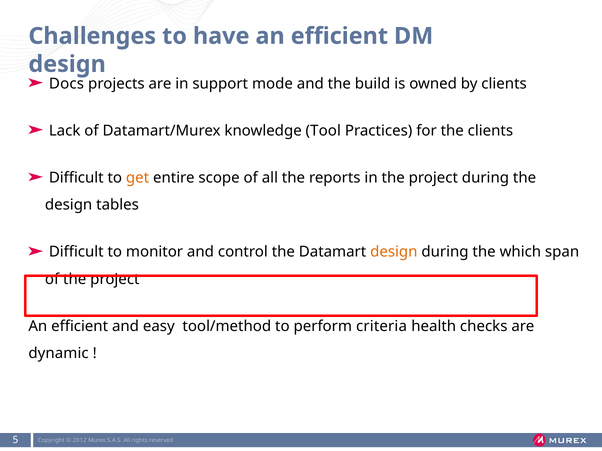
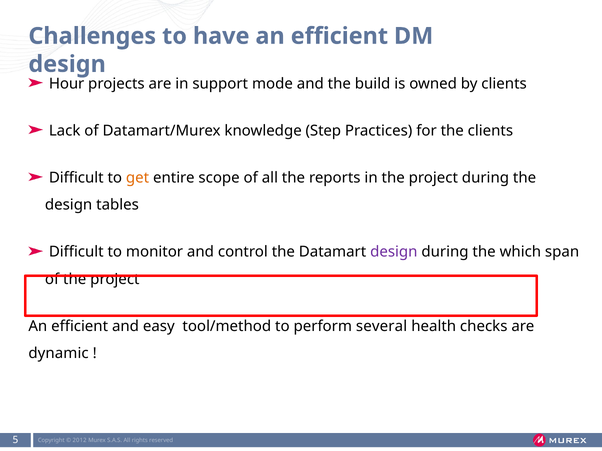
Docs: Docs -> Hour (67, 84)
Tool: Tool -> Step (323, 131)
design colour: orange -> purple (394, 252)
criteria: criteria -> several (382, 327)
